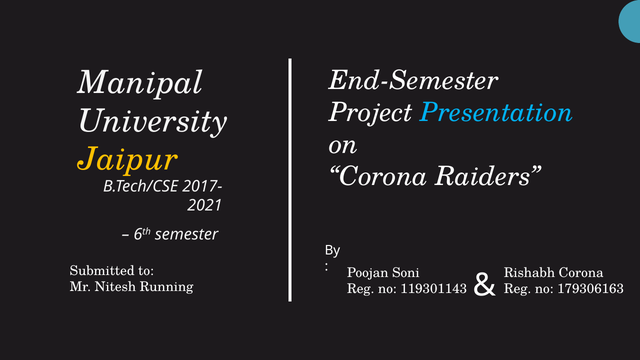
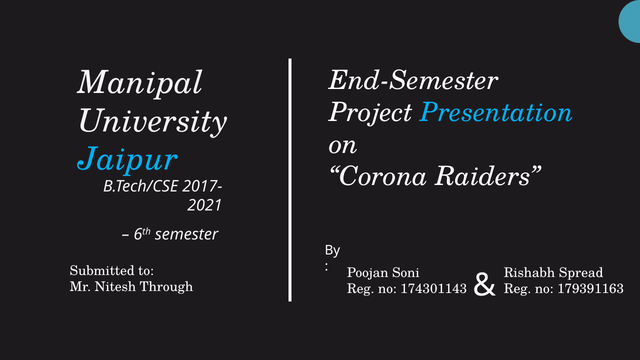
Jaipur colour: yellow -> light blue (128, 159)
Rishabh Corona: Corona -> Spread (581, 273)
Running: Running -> Through (166, 287)
119301143: 119301143 -> 174301143 (434, 289)
179306163: 179306163 -> 179391163 (591, 289)
